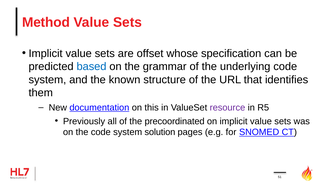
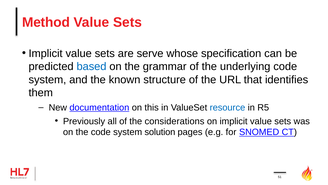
offset: offset -> serve (150, 53)
resource colour: purple -> blue (227, 107)
precoordinated: precoordinated -> considerations (175, 121)
